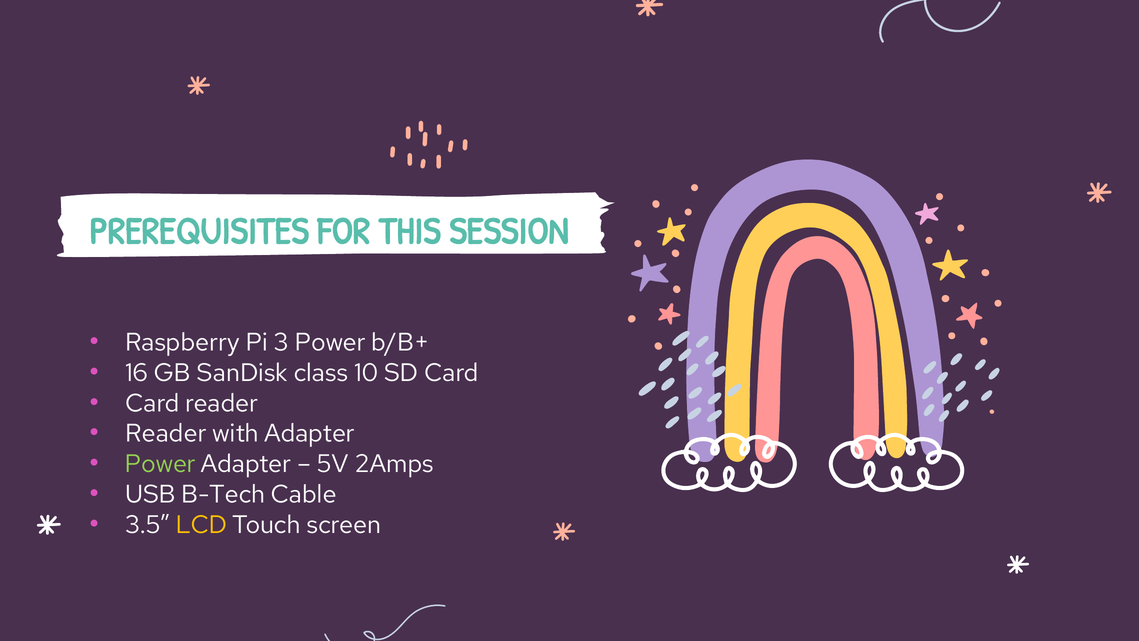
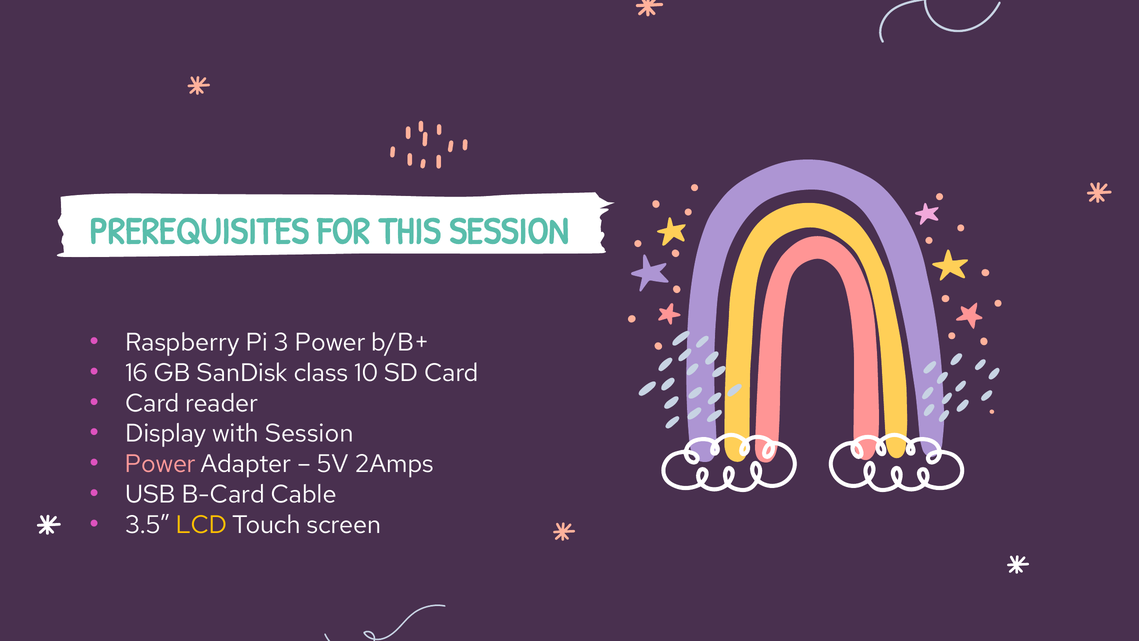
Reader: Reader -> Display (166, 433)
with Adapter: Adapter -> Session (309, 433)
Power colour: light green -> pink (160, 464)
B-Tech: B-Tech -> B-Card (223, 494)
